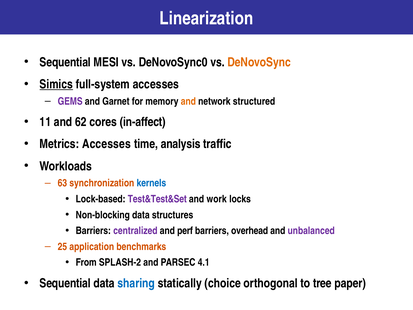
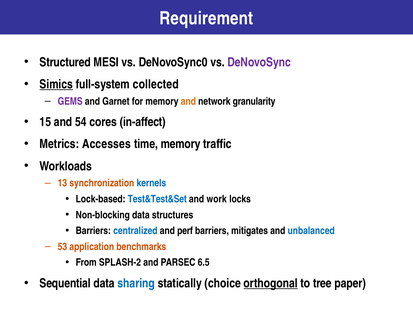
Linearization: Linearization -> Requirement (206, 18)
Sequential: Sequential -> Structured (65, 62)
DeNovoSync colour: orange -> purple (259, 62)
full-system accesses: accesses -> collected (156, 84)
structured: structured -> granularity (254, 101)
11: 11 -> 15 (45, 122)
62: 62 -> 54 (81, 122)
time analysis: analysis -> memory (181, 144)
63: 63 -> 13 (62, 183)
Test&Test&Set colour: purple -> blue (157, 199)
centralized colour: purple -> blue (135, 231)
overhead: overhead -> mitigates (250, 231)
unbalanced colour: purple -> blue (311, 231)
25: 25 -> 53 (62, 246)
4.1: 4.1 -> 6.5 (204, 262)
orthogonal underline: none -> present (271, 283)
